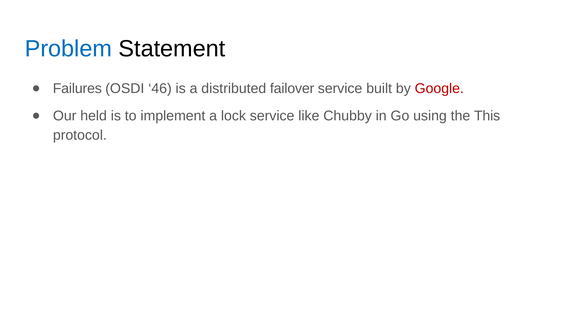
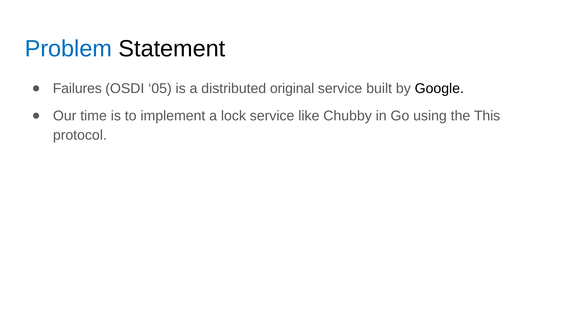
46: 46 -> 05 (160, 89)
failover: failover -> original (292, 89)
Google colour: red -> black (439, 89)
held: held -> time (94, 116)
